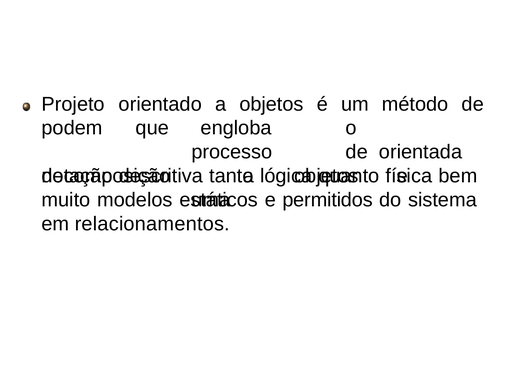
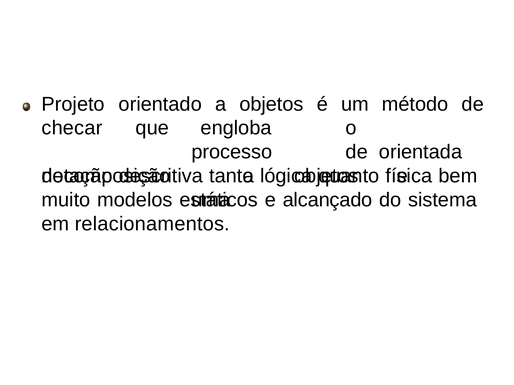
podem: podem -> checar (72, 128)
permitidos: permitidos -> alcançado (328, 200)
